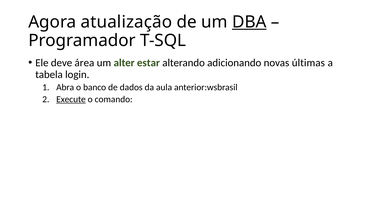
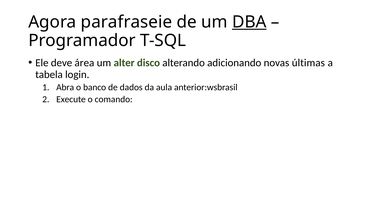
atualização: atualização -> parafraseie (126, 22)
estar: estar -> disco (148, 63)
Execute underline: present -> none (71, 99)
